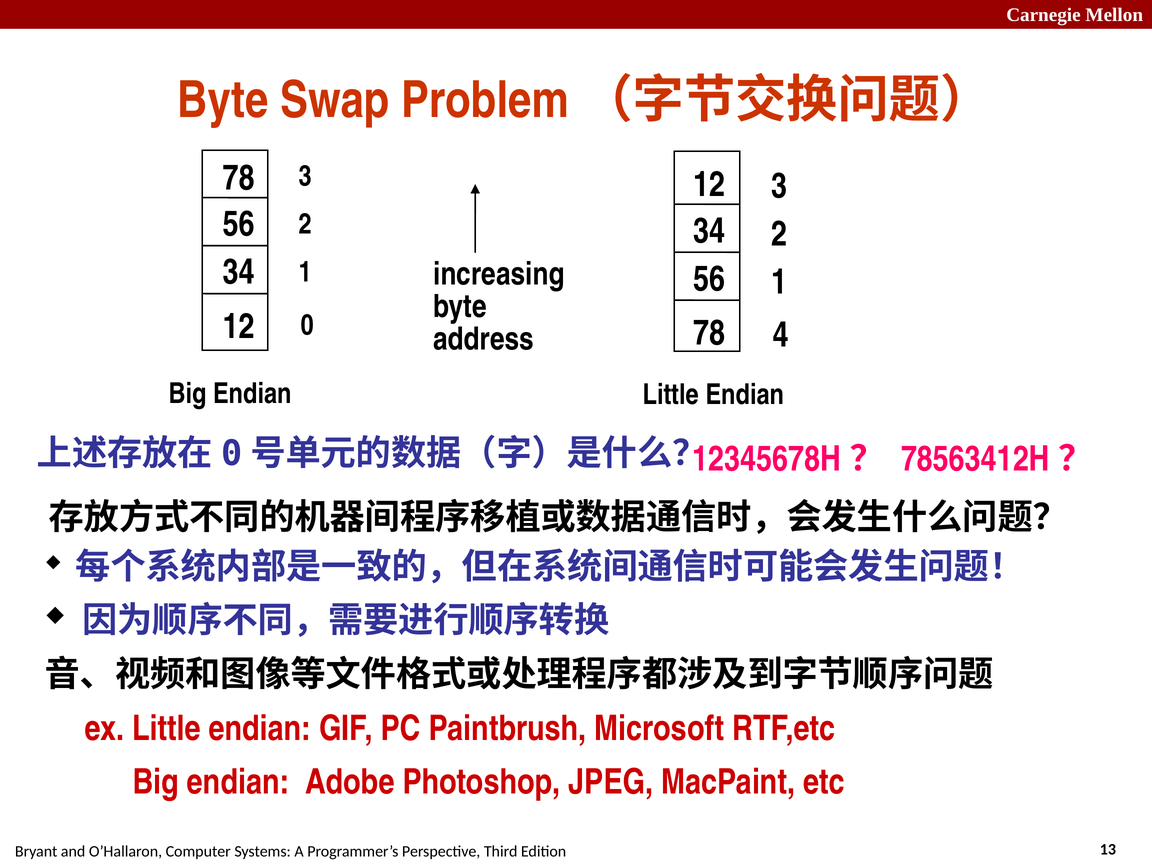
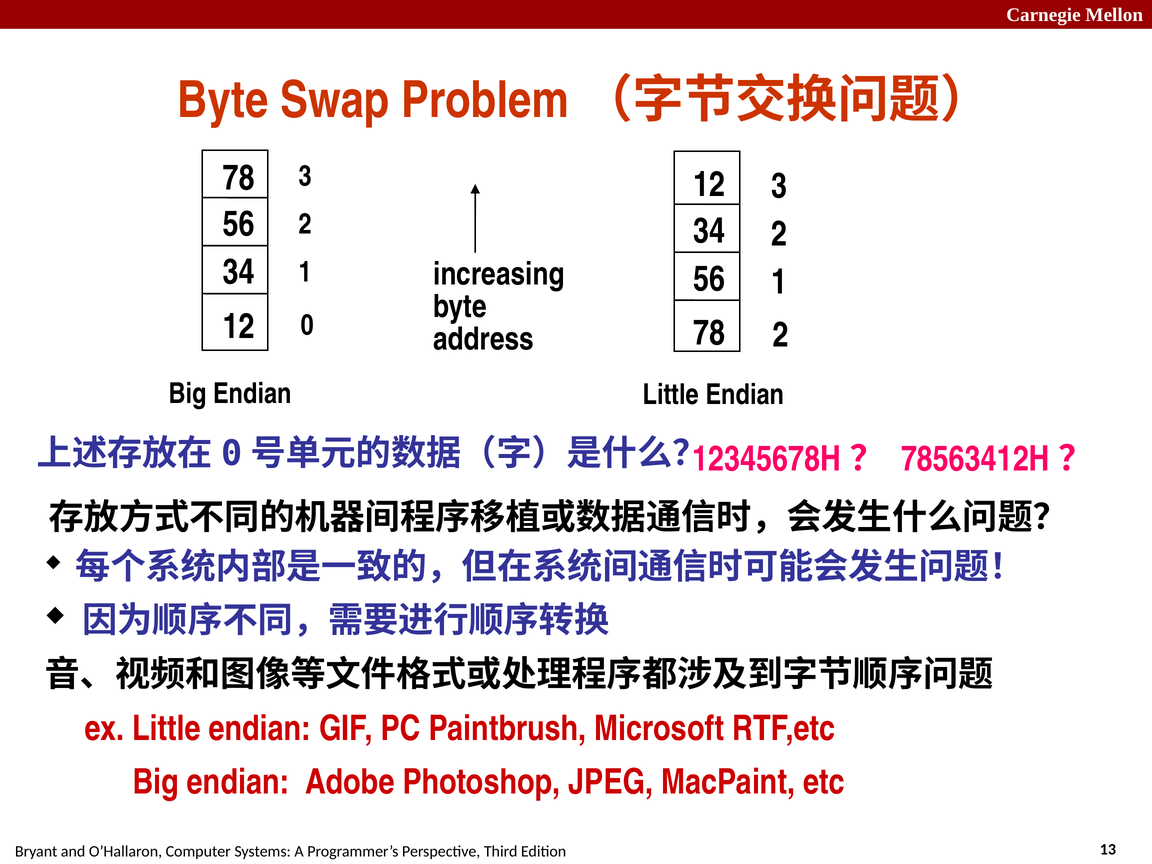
78 4: 4 -> 2 (781, 335)
